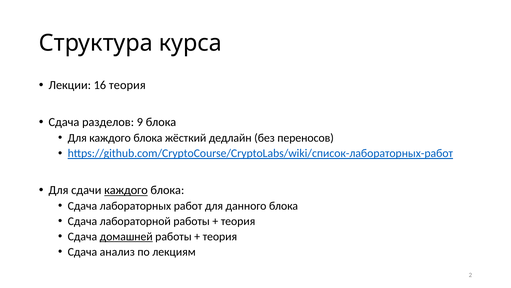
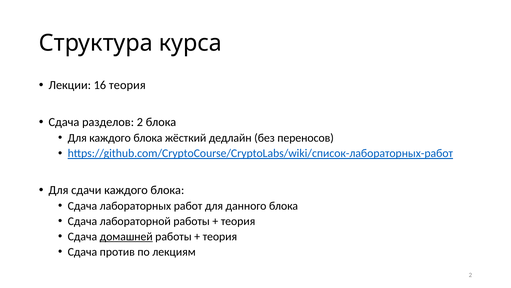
разделов 9: 9 -> 2 (140, 122)
каждого underline: present -> none (126, 190)
анализ: анализ -> против (117, 251)
